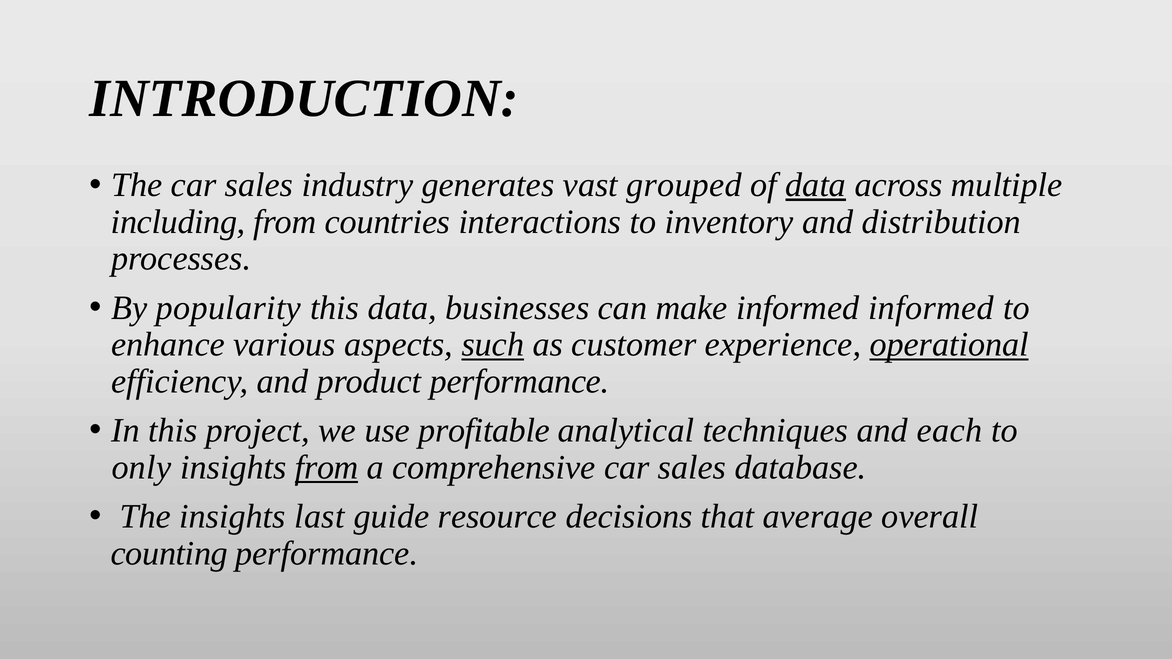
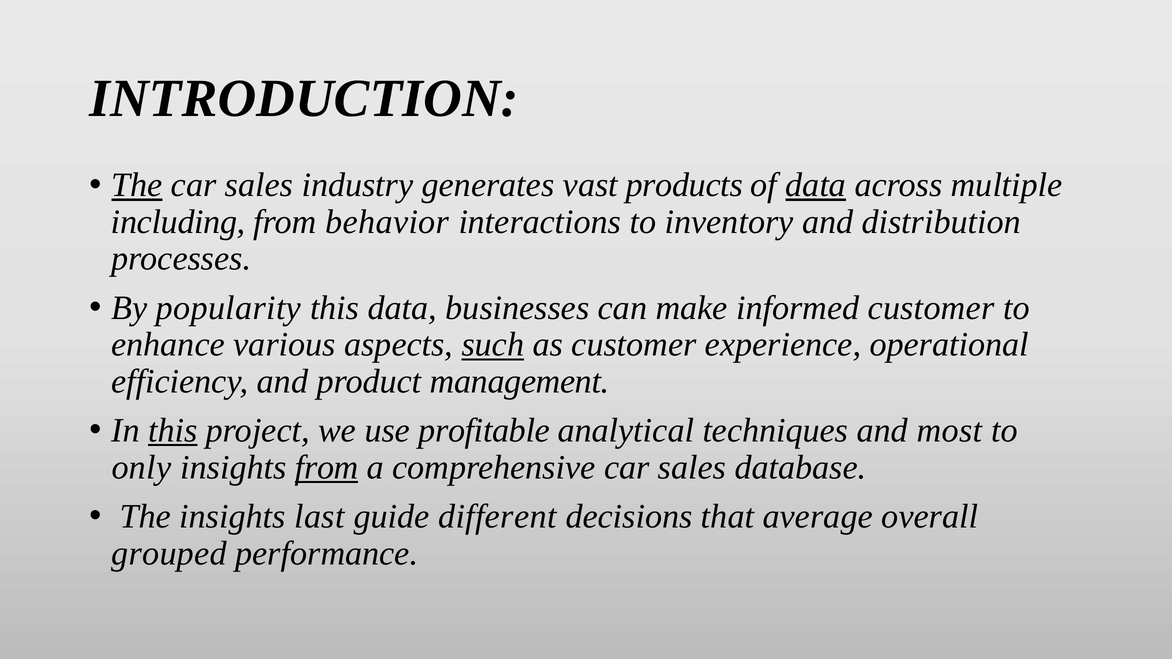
The underline: none -> present (137, 185)
grouped: grouped -> products (684, 185)
countries: countries -> behavior (387, 222)
informed informed: informed -> customer (931, 308)
operational underline: present -> none (949, 345)
product performance: performance -> management (520, 382)
this underline: none -> present (173, 431)
each: each -> most (949, 431)
resource: resource -> different (497, 517)
counting: counting -> grouped (169, 553)
